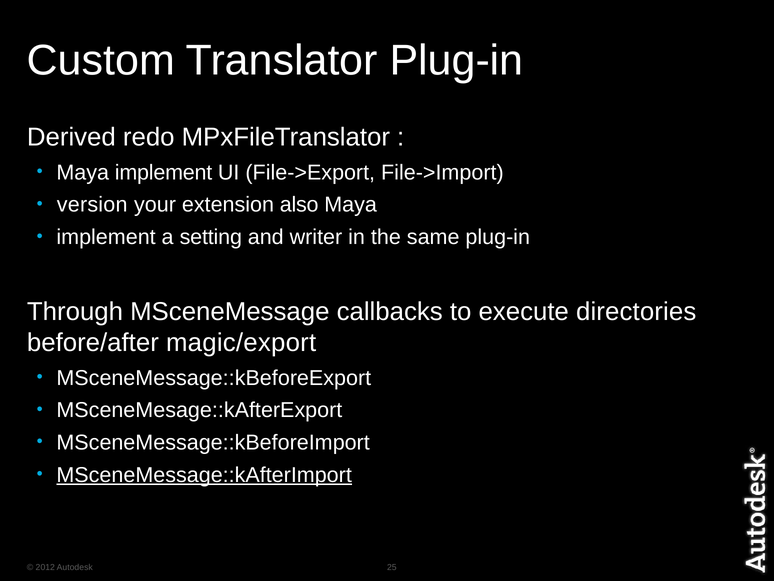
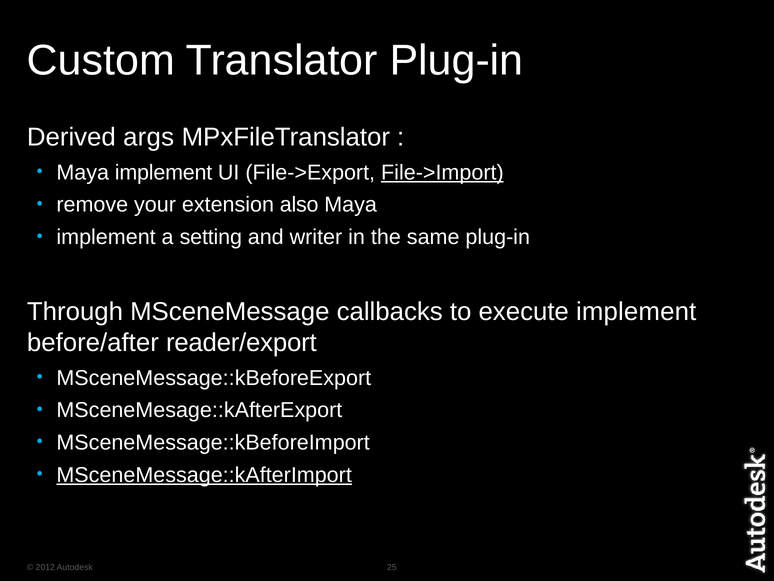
redo: redo -> args (149, 137)
File->Import underline: none -> present (442, 172)
version: version -> remove (92, 205)
execute directories: directories -> implement (636, 311)
magic/export: magic/export -> reader/export (241, 342)
